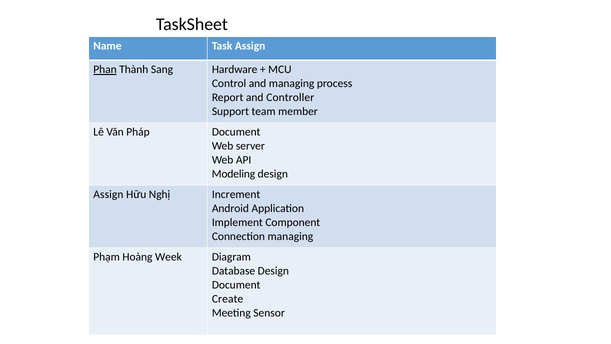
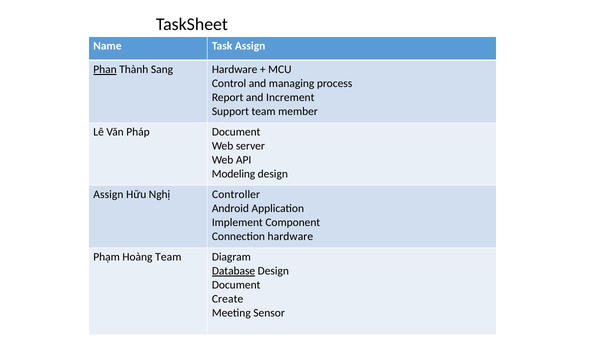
Controller: Controller -> Increment (290, 98)
Increment: Increment -> Controller (236, 194)
Connection managing: managing -> hardware (290, 236)
Hoàng Week: Week -> Team (168, 257)
Database underline: none -> present (234, 271)
